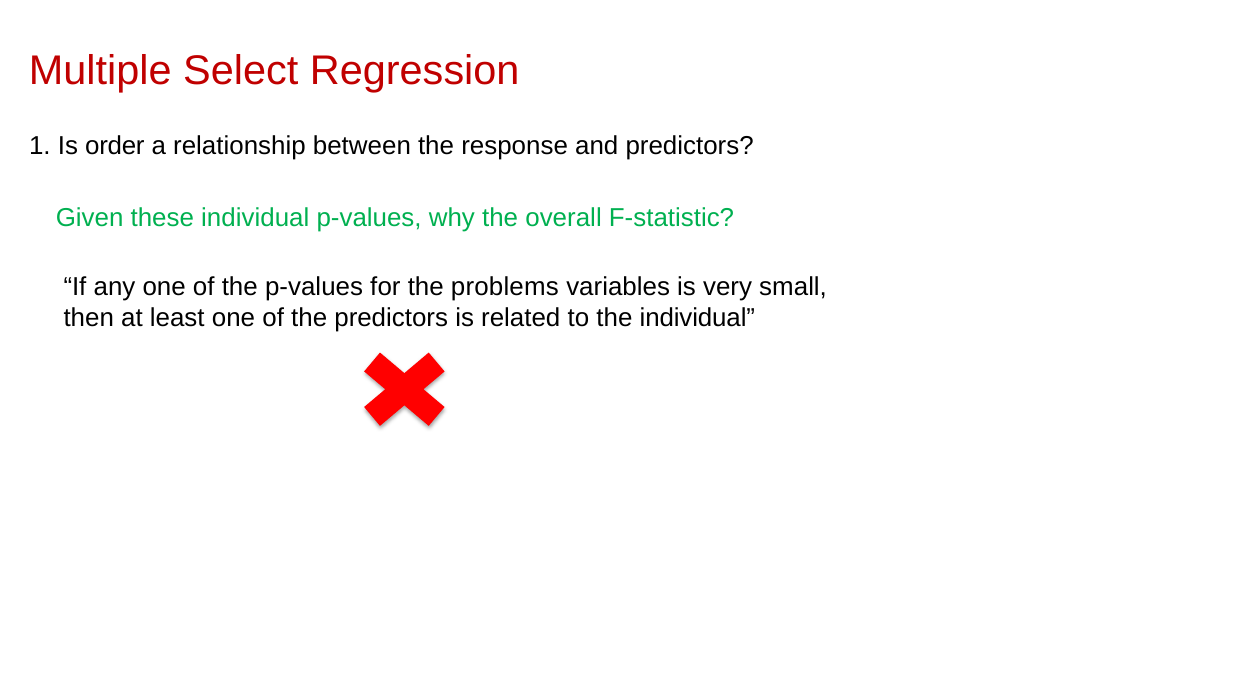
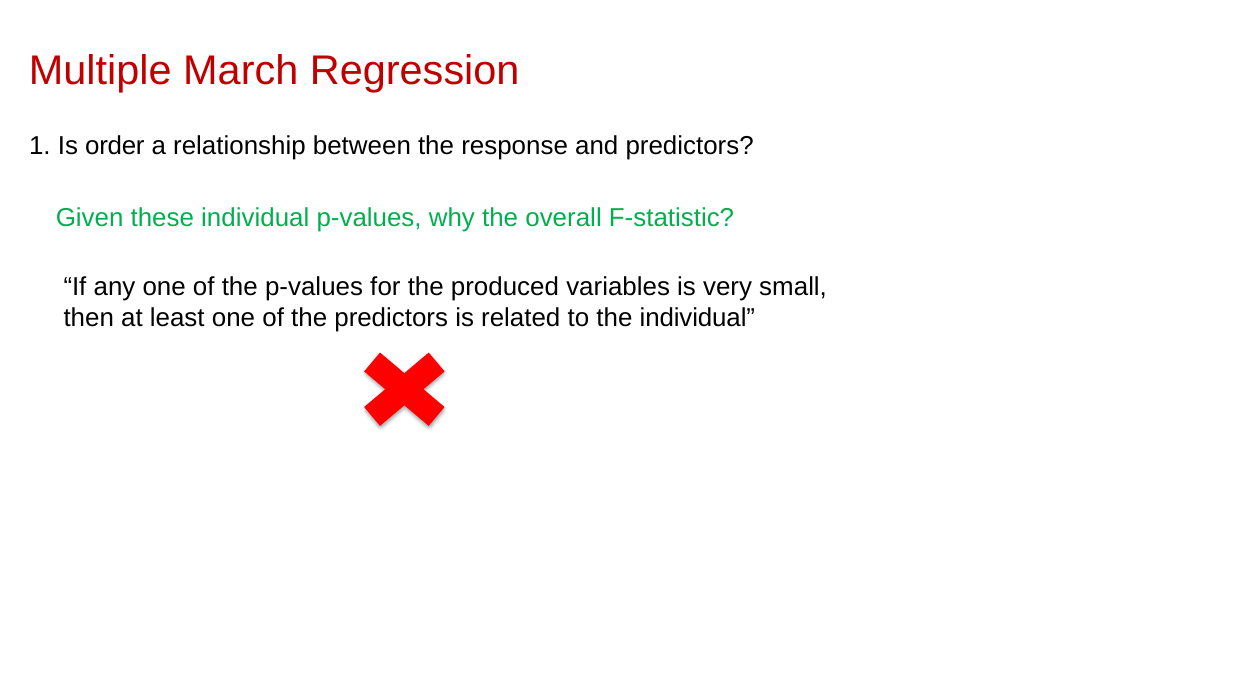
Select: Select -> March (241, 71)
problems: problems -> produced (505, 287)
